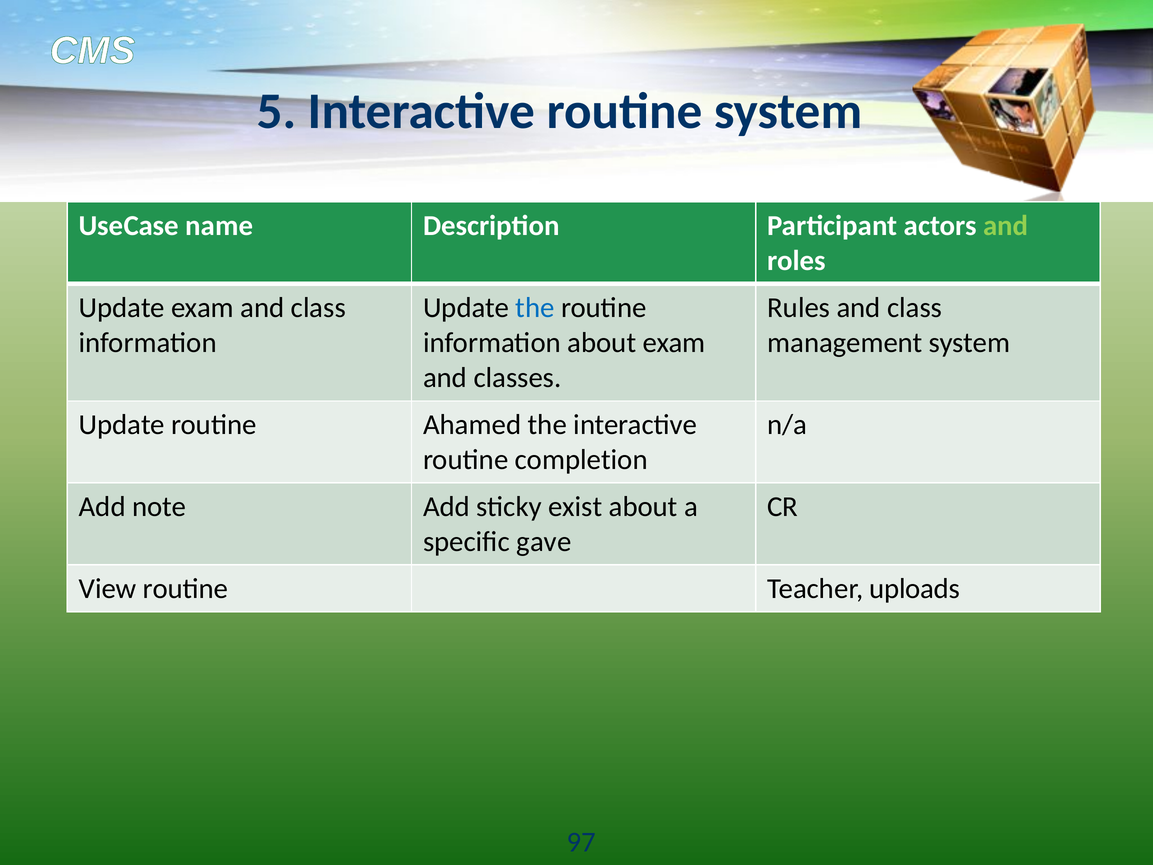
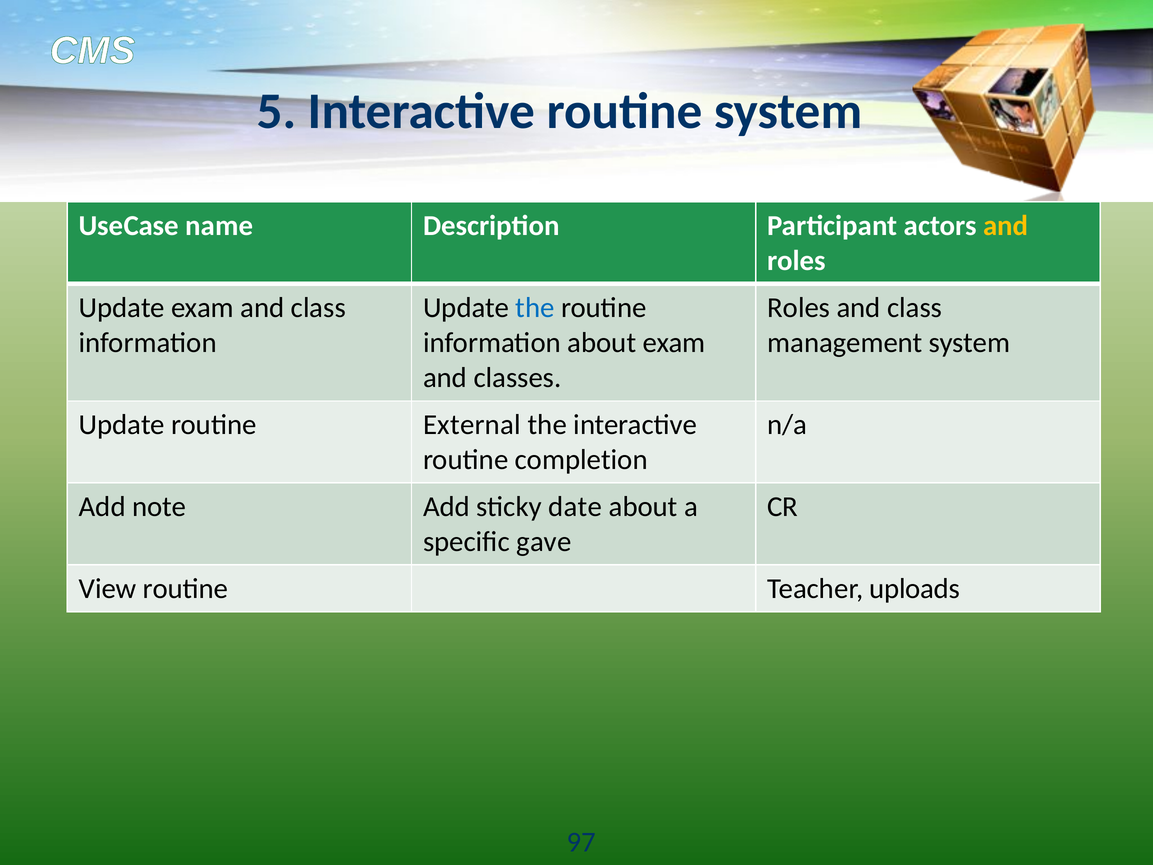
and colour: light green -> yellow (1006, 225)
Rules: Rules -> Roles (799, 307)
Ahamed: Ahamed -> External (472, 425)
exist: exist -> date (575, 506)
